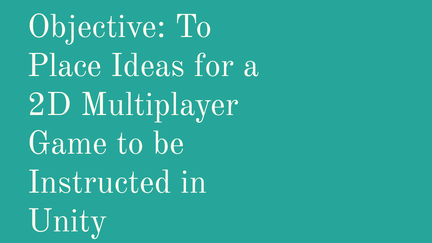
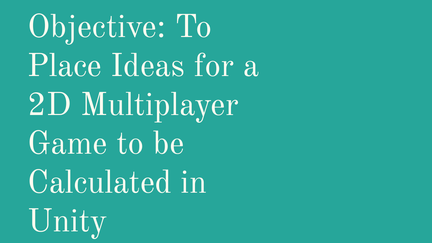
Instructed: Instructed -> Calculated (100, 182)
